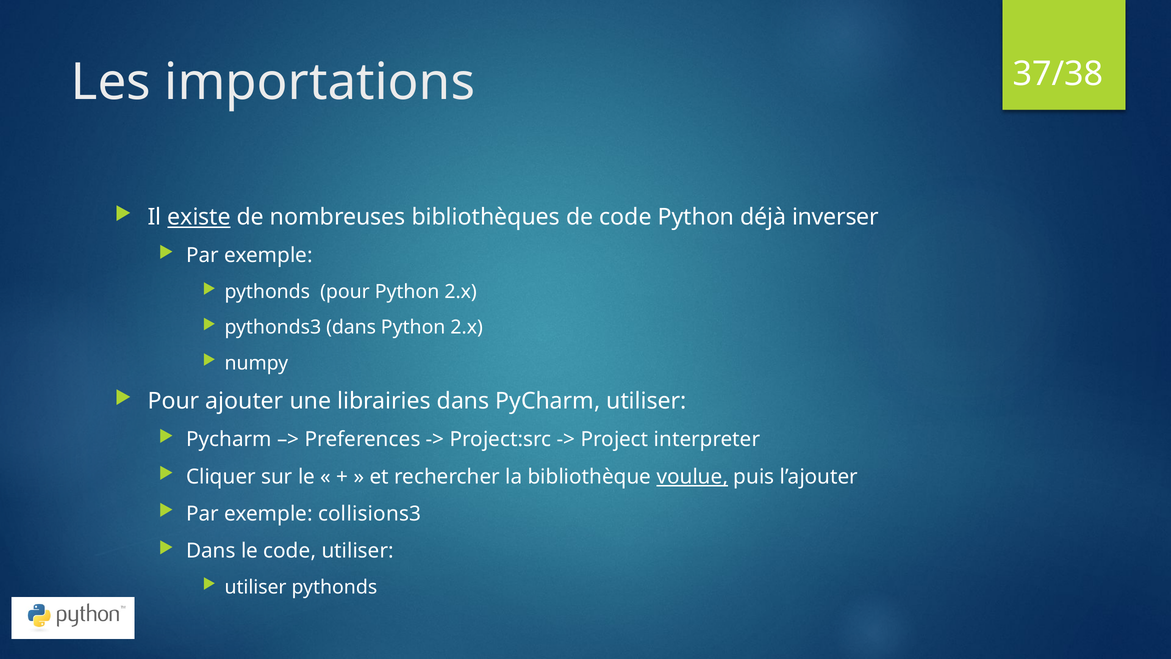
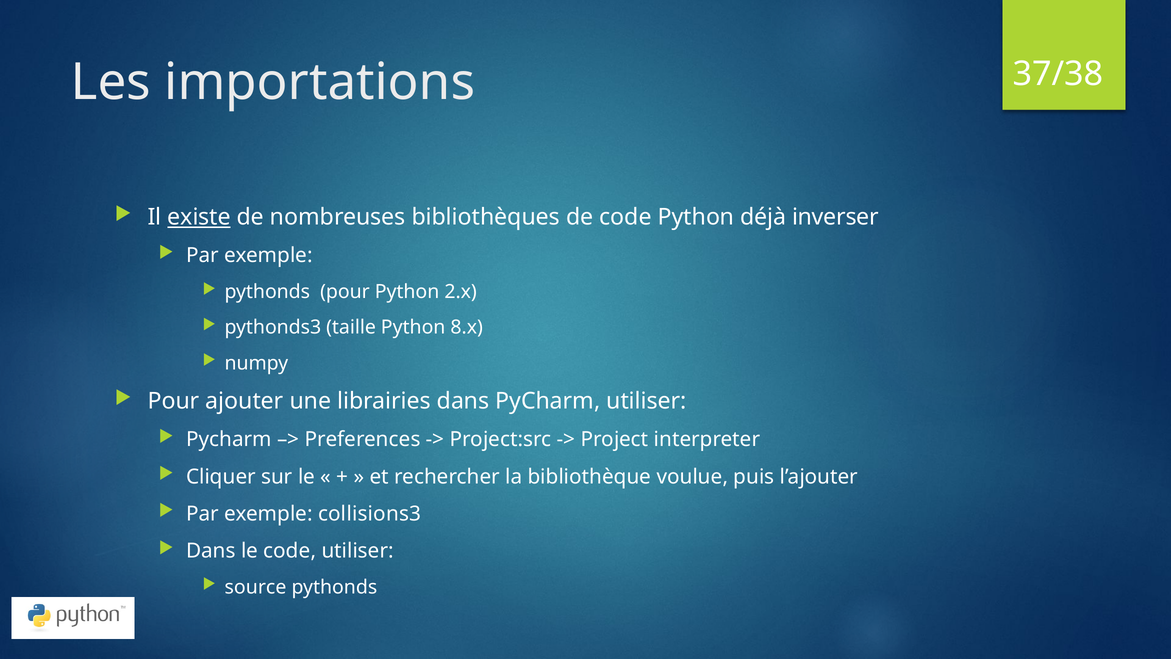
pythonds3 dans: dans -> taille (351, 327)
2.x: 2.x -> 8.x (467, 327)
voulue underline: present -> none (692, 477)
utiliser: utiliser -> source (255, 587)
